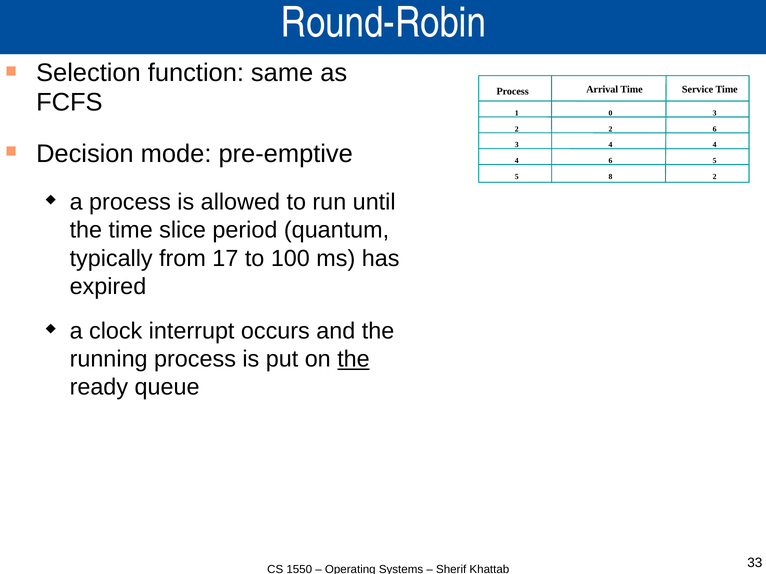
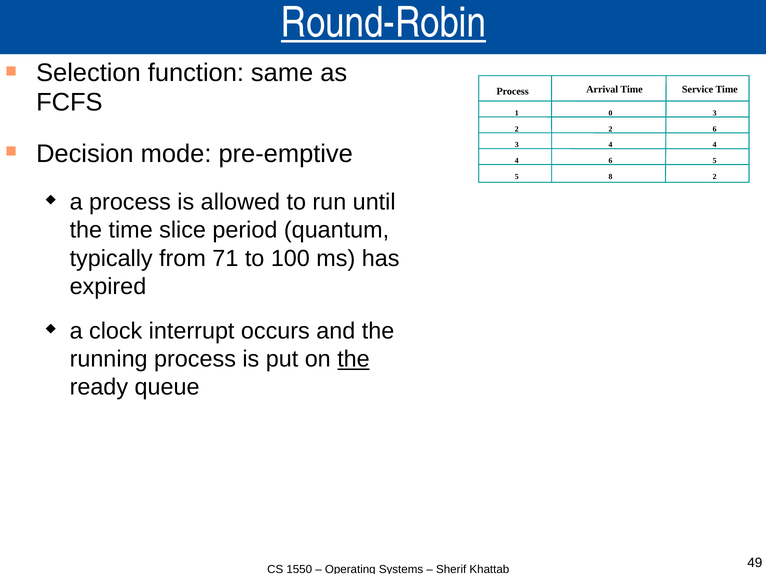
Round-Robin underline: none -> present (383, 23)
17: 17 -> 71 (225, 259)
33: 33 -> 49 (755, 563)
